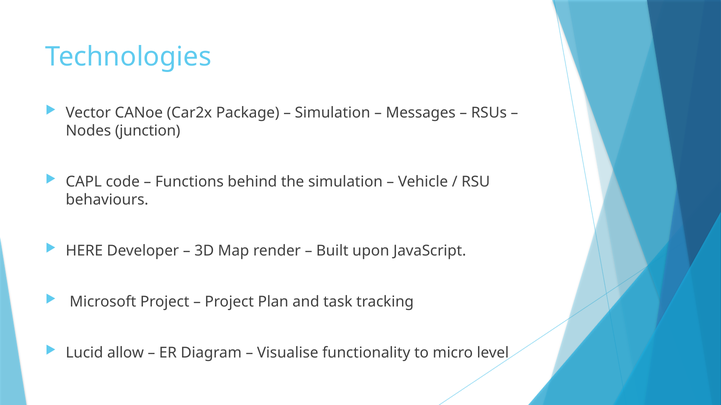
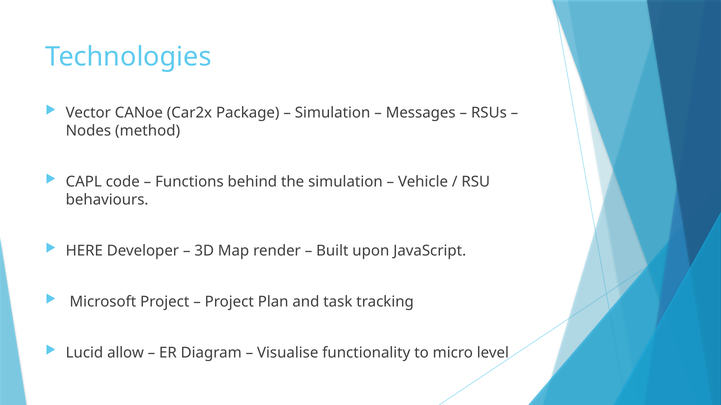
junction: junction -> method (148, 131)
